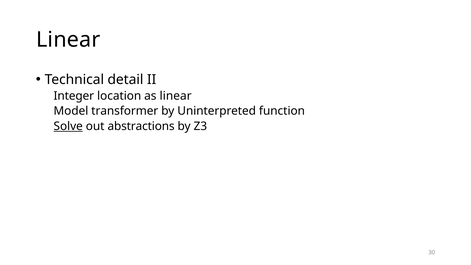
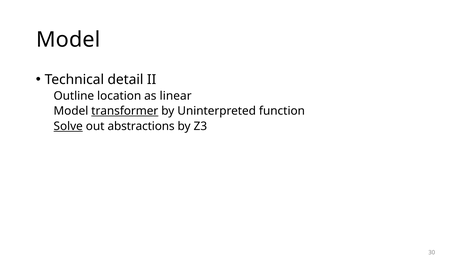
Linear: Linear -> Model (68, 40)
Integer: Integer -> Outline (74, 96)
transformer underline: none -> present (125, 111)
